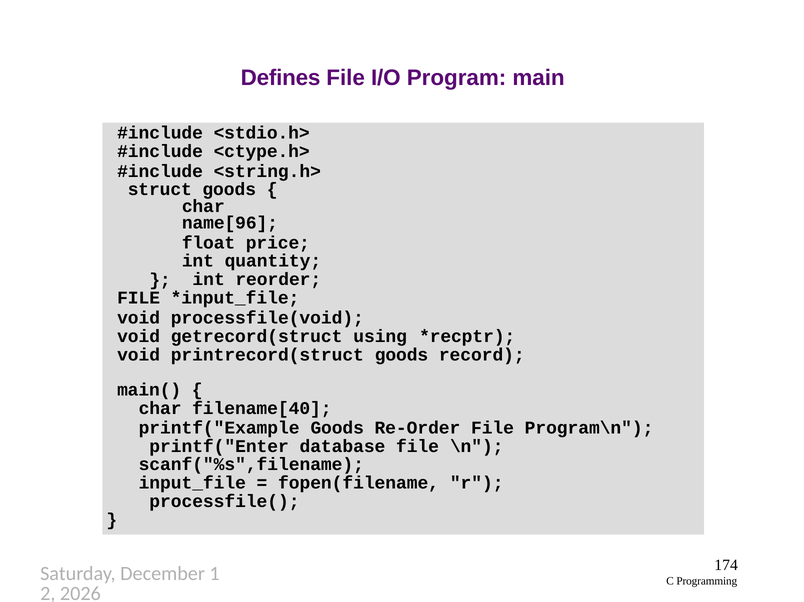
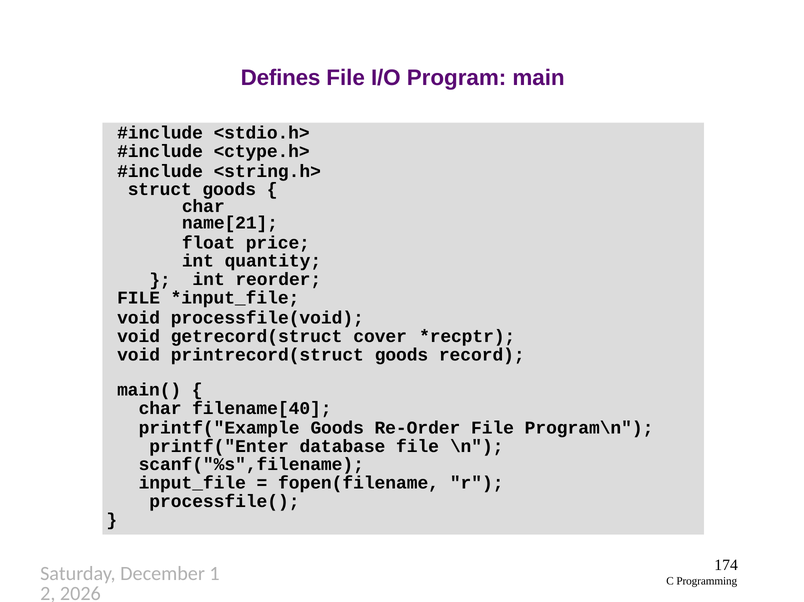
name[96: name[96 -> name[21 (230, 223)
using: using -> cover (380, 336)
